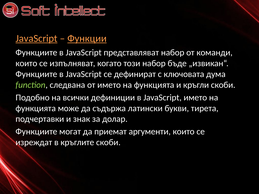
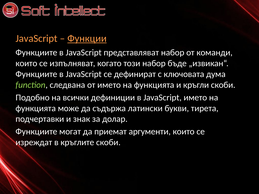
JavaScript underline: present -> none (36, 38)
